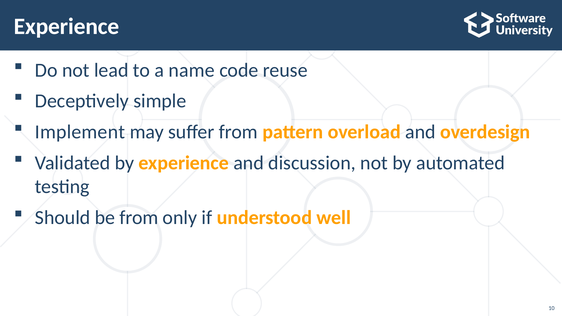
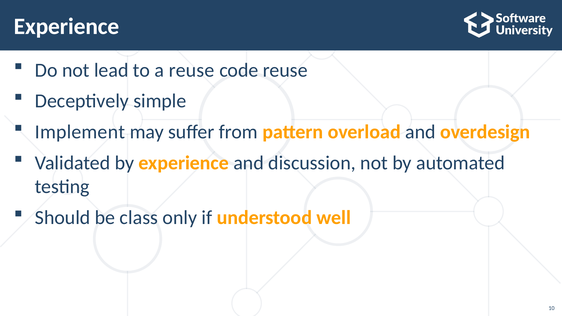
a name: name -> reuse (192, 70)
be from: from -> class (139, 218)
